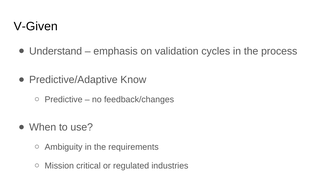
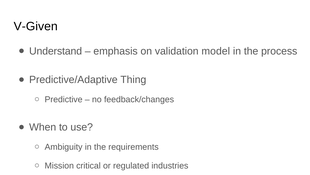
cycles: cycles -> model (216, 51)
Know: Know -> Thing (133, 79)
